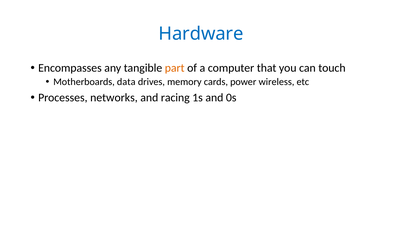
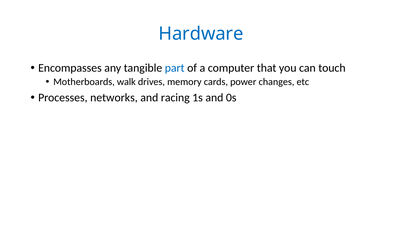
part colour: orange -> blue (175, 68)
data: data -> walk (126, 82)
wireless: wireless -> changes (276, 82)
